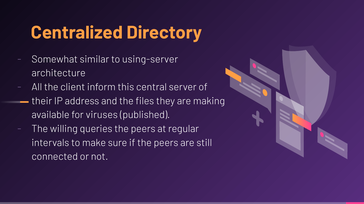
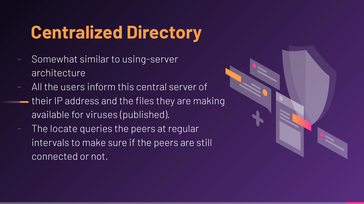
client: client -> users (73, 87)
willing: willing -> locate (64, 129)
